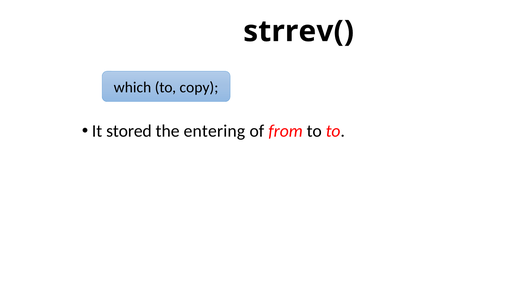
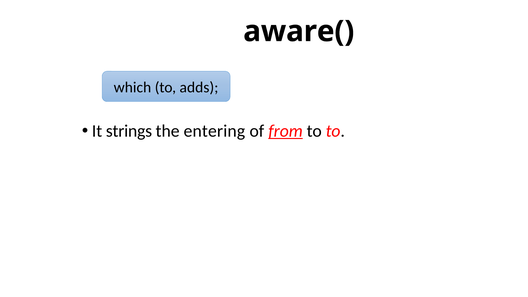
strrev(: strrev( -> aware( (299, 31)
copy: copy -> adds (199, 87)
stored: stored -> strings (129, 131)
from underline: none -> present (286, 131)
